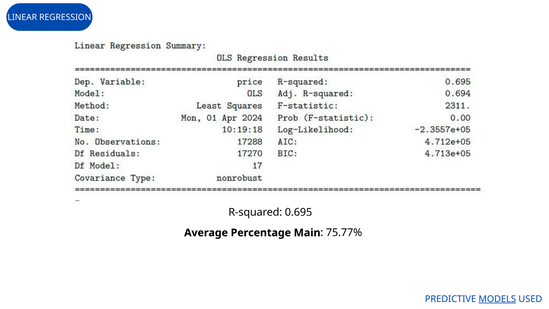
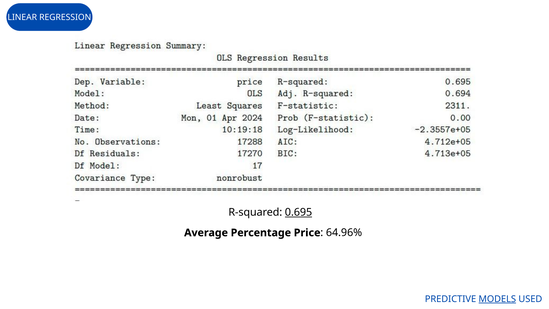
0.695 underline: none -> present (299, 212)
Main: Main -> Price (307, 233)
75.77%: 75.77% -> 64.96% (344, 233)
